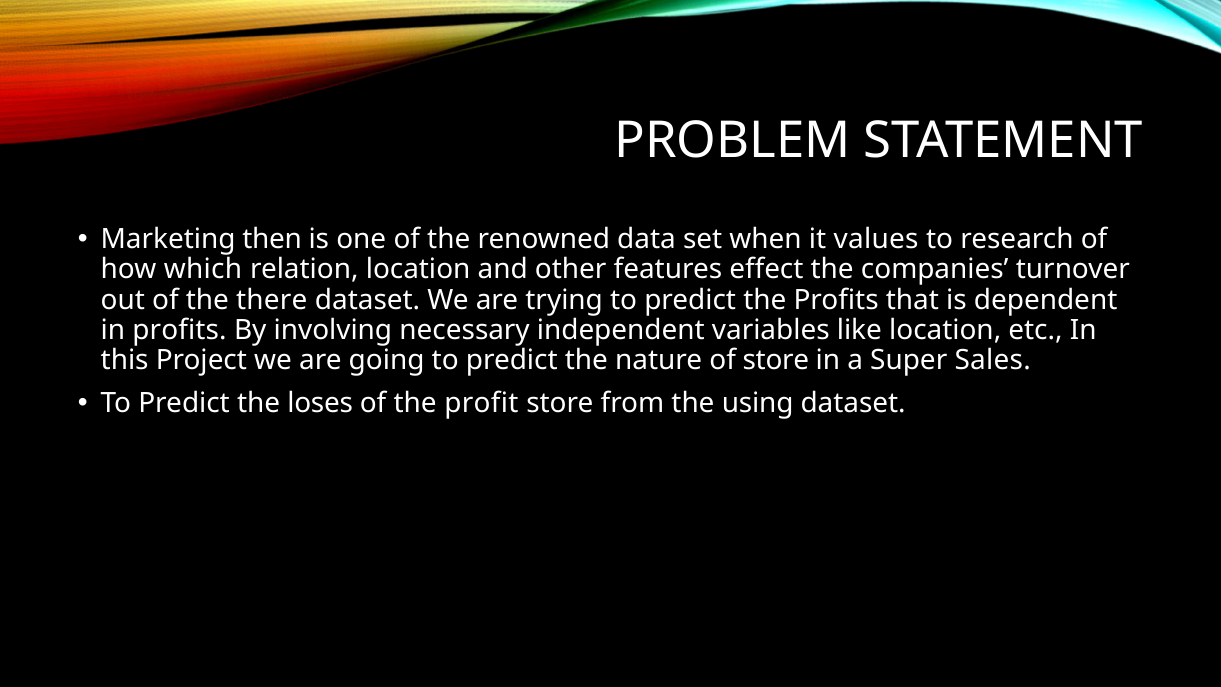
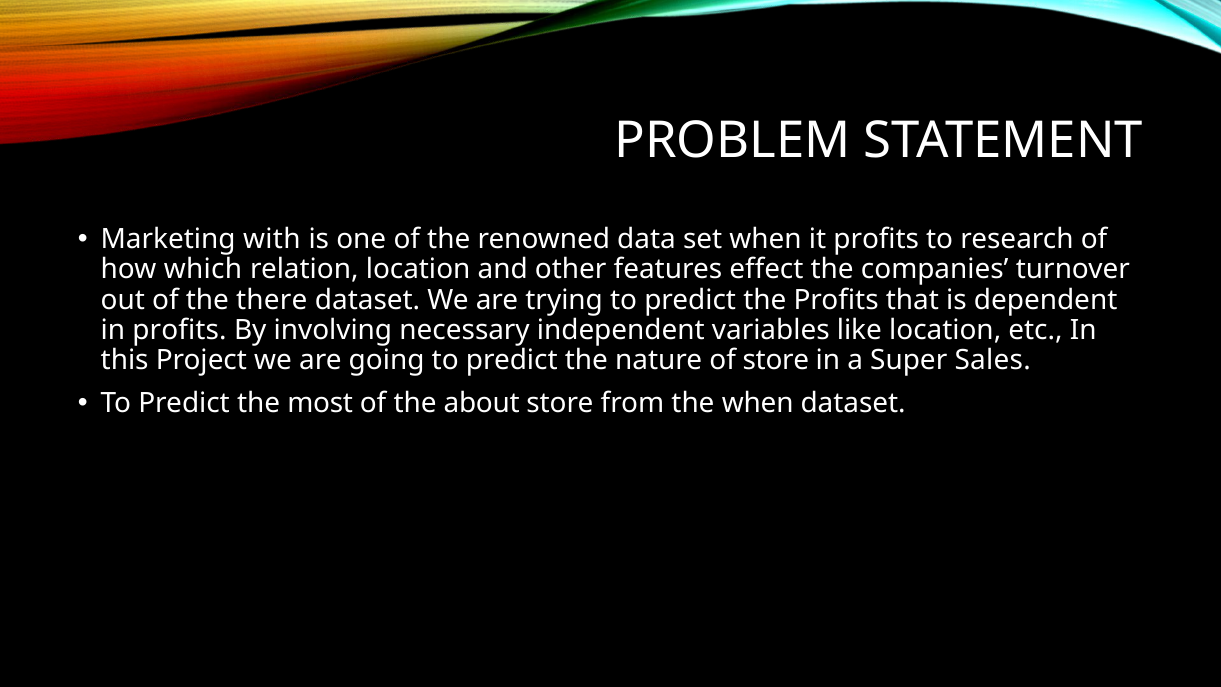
then: then -> with (272, 239)
it values: values -> profits (876, 239)
loses: loses -> most (320, 403)
profit: profit -> about (482, 403)
the using: using -> when (758, 403)
